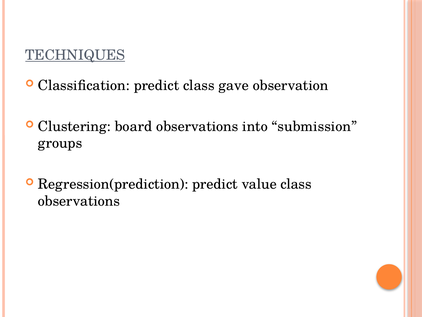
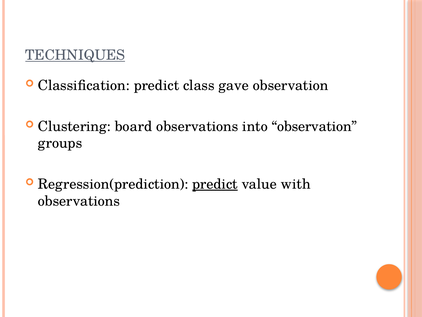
into submission: submission -> observation (314, 126)
predict underline: none -> present (215, 184)
value class: class -> with (296, 184)
